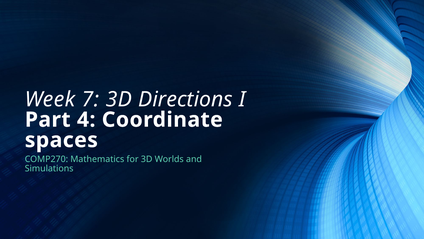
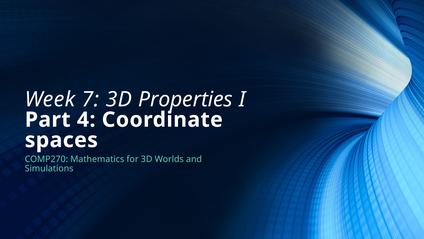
Directions: Directions -> Properties (186, 99)
